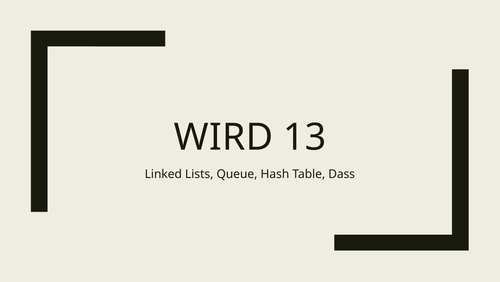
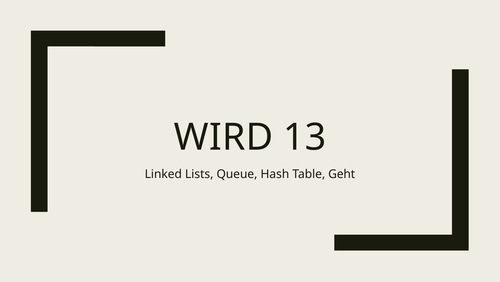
Dass: Dass -> Geht (342, 174)
